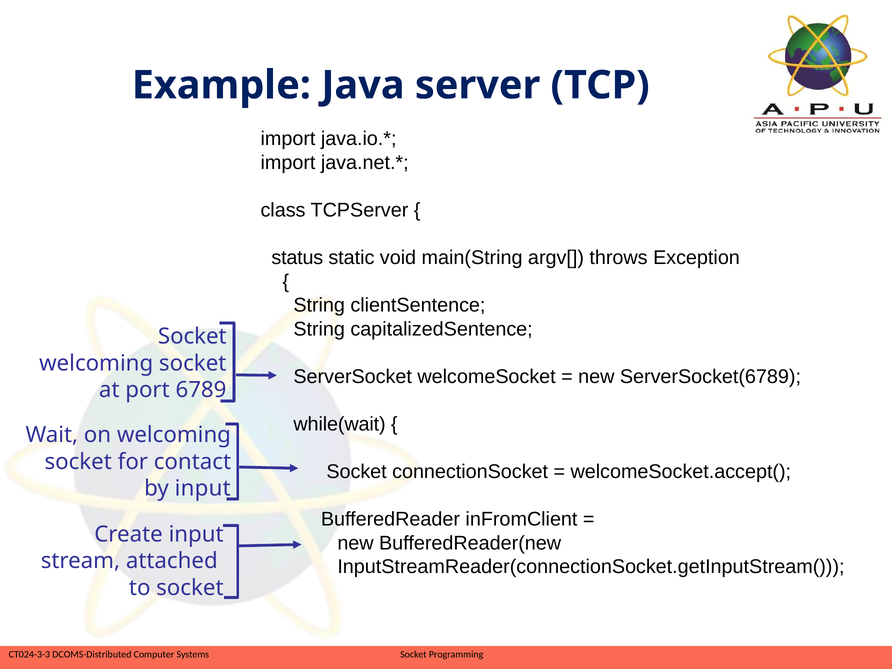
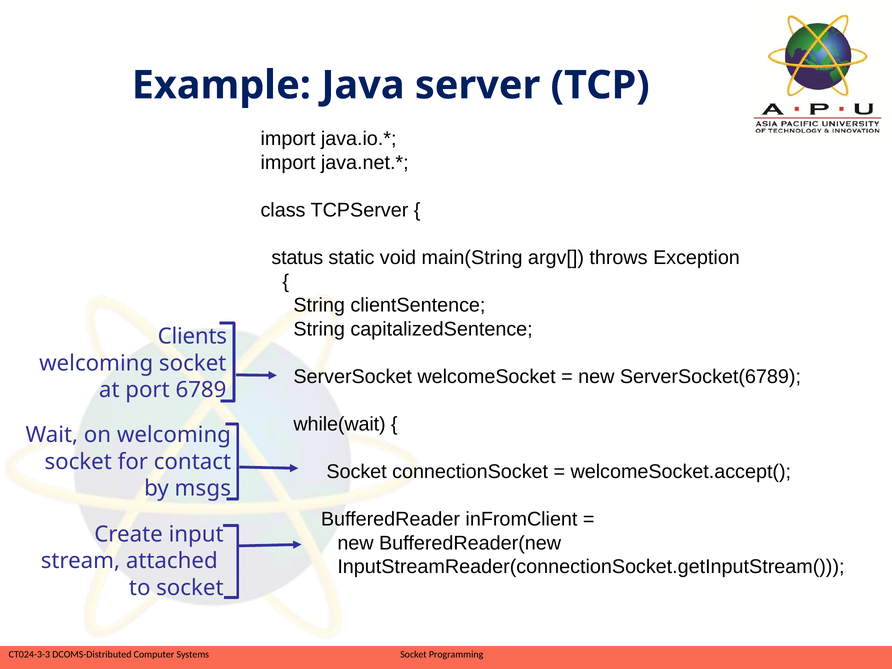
Socket: Socket -> Clients (192, 336)
by input: input -> msgs (203, 489)
